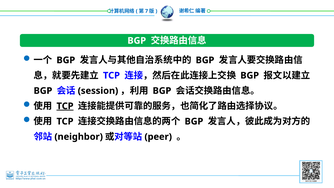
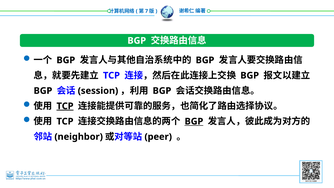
BGP underline: none -> present (194, 121)
